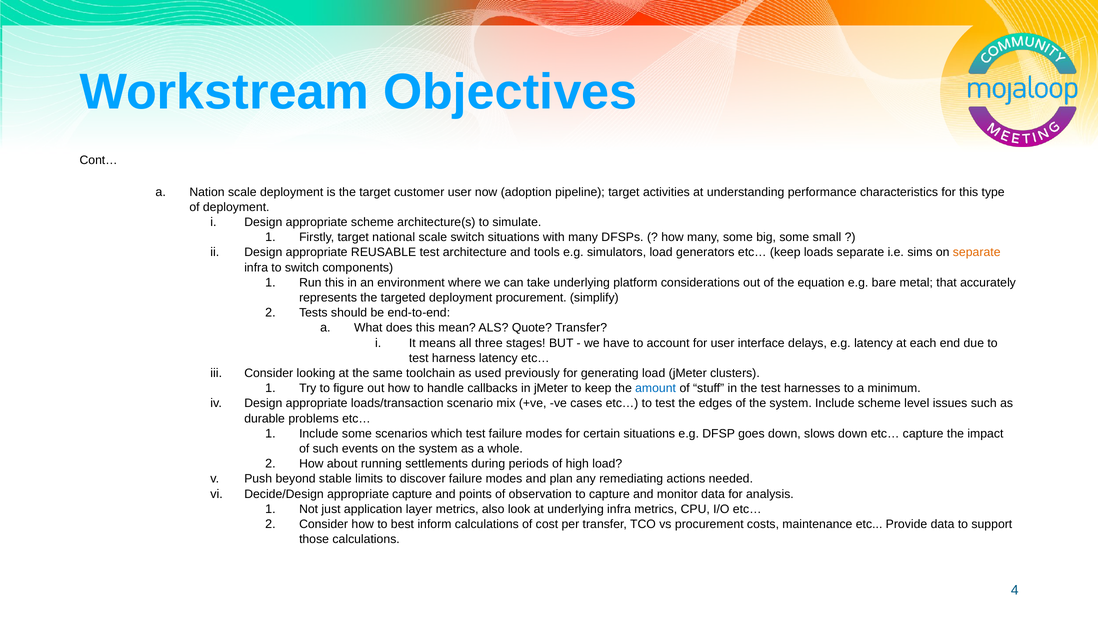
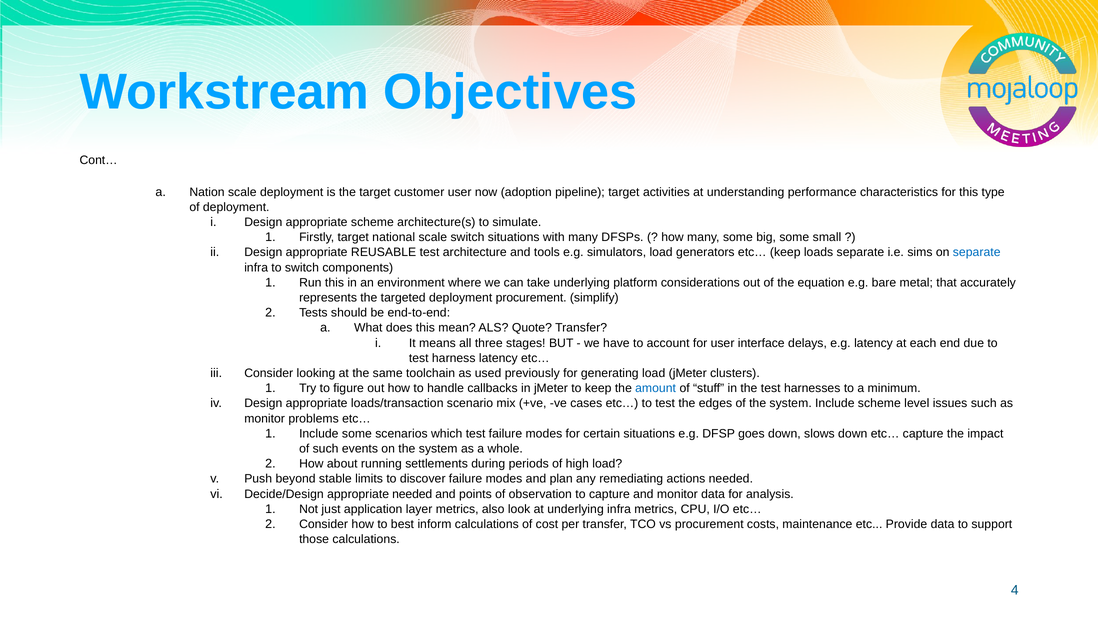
separate colour: orange -> blue (977, 252)
durable: durable -> monitor (265, 418)
appropriate capture: capture -> needed (412, 494)
